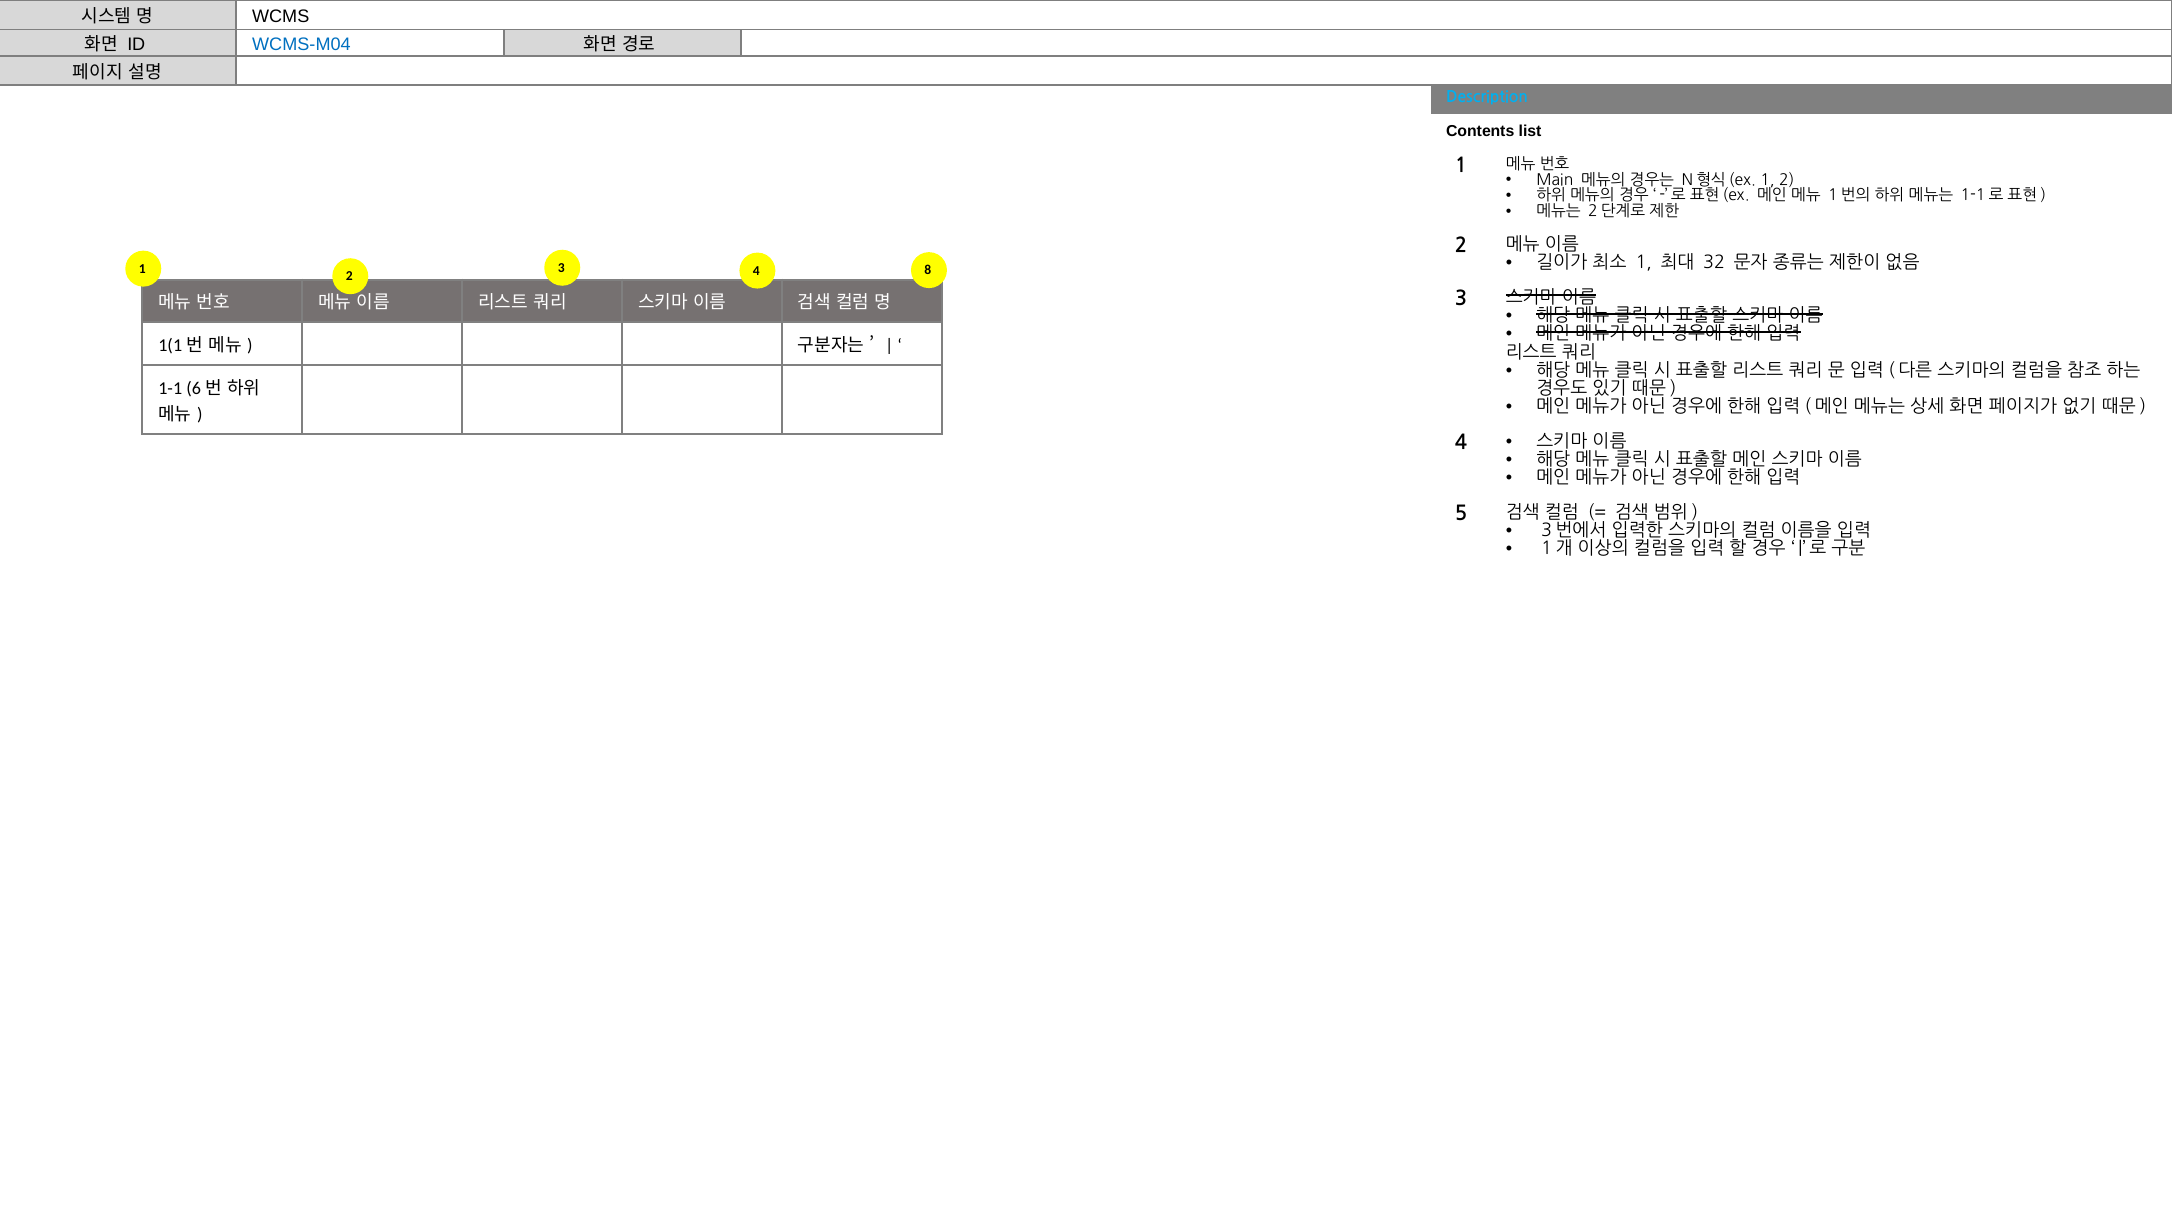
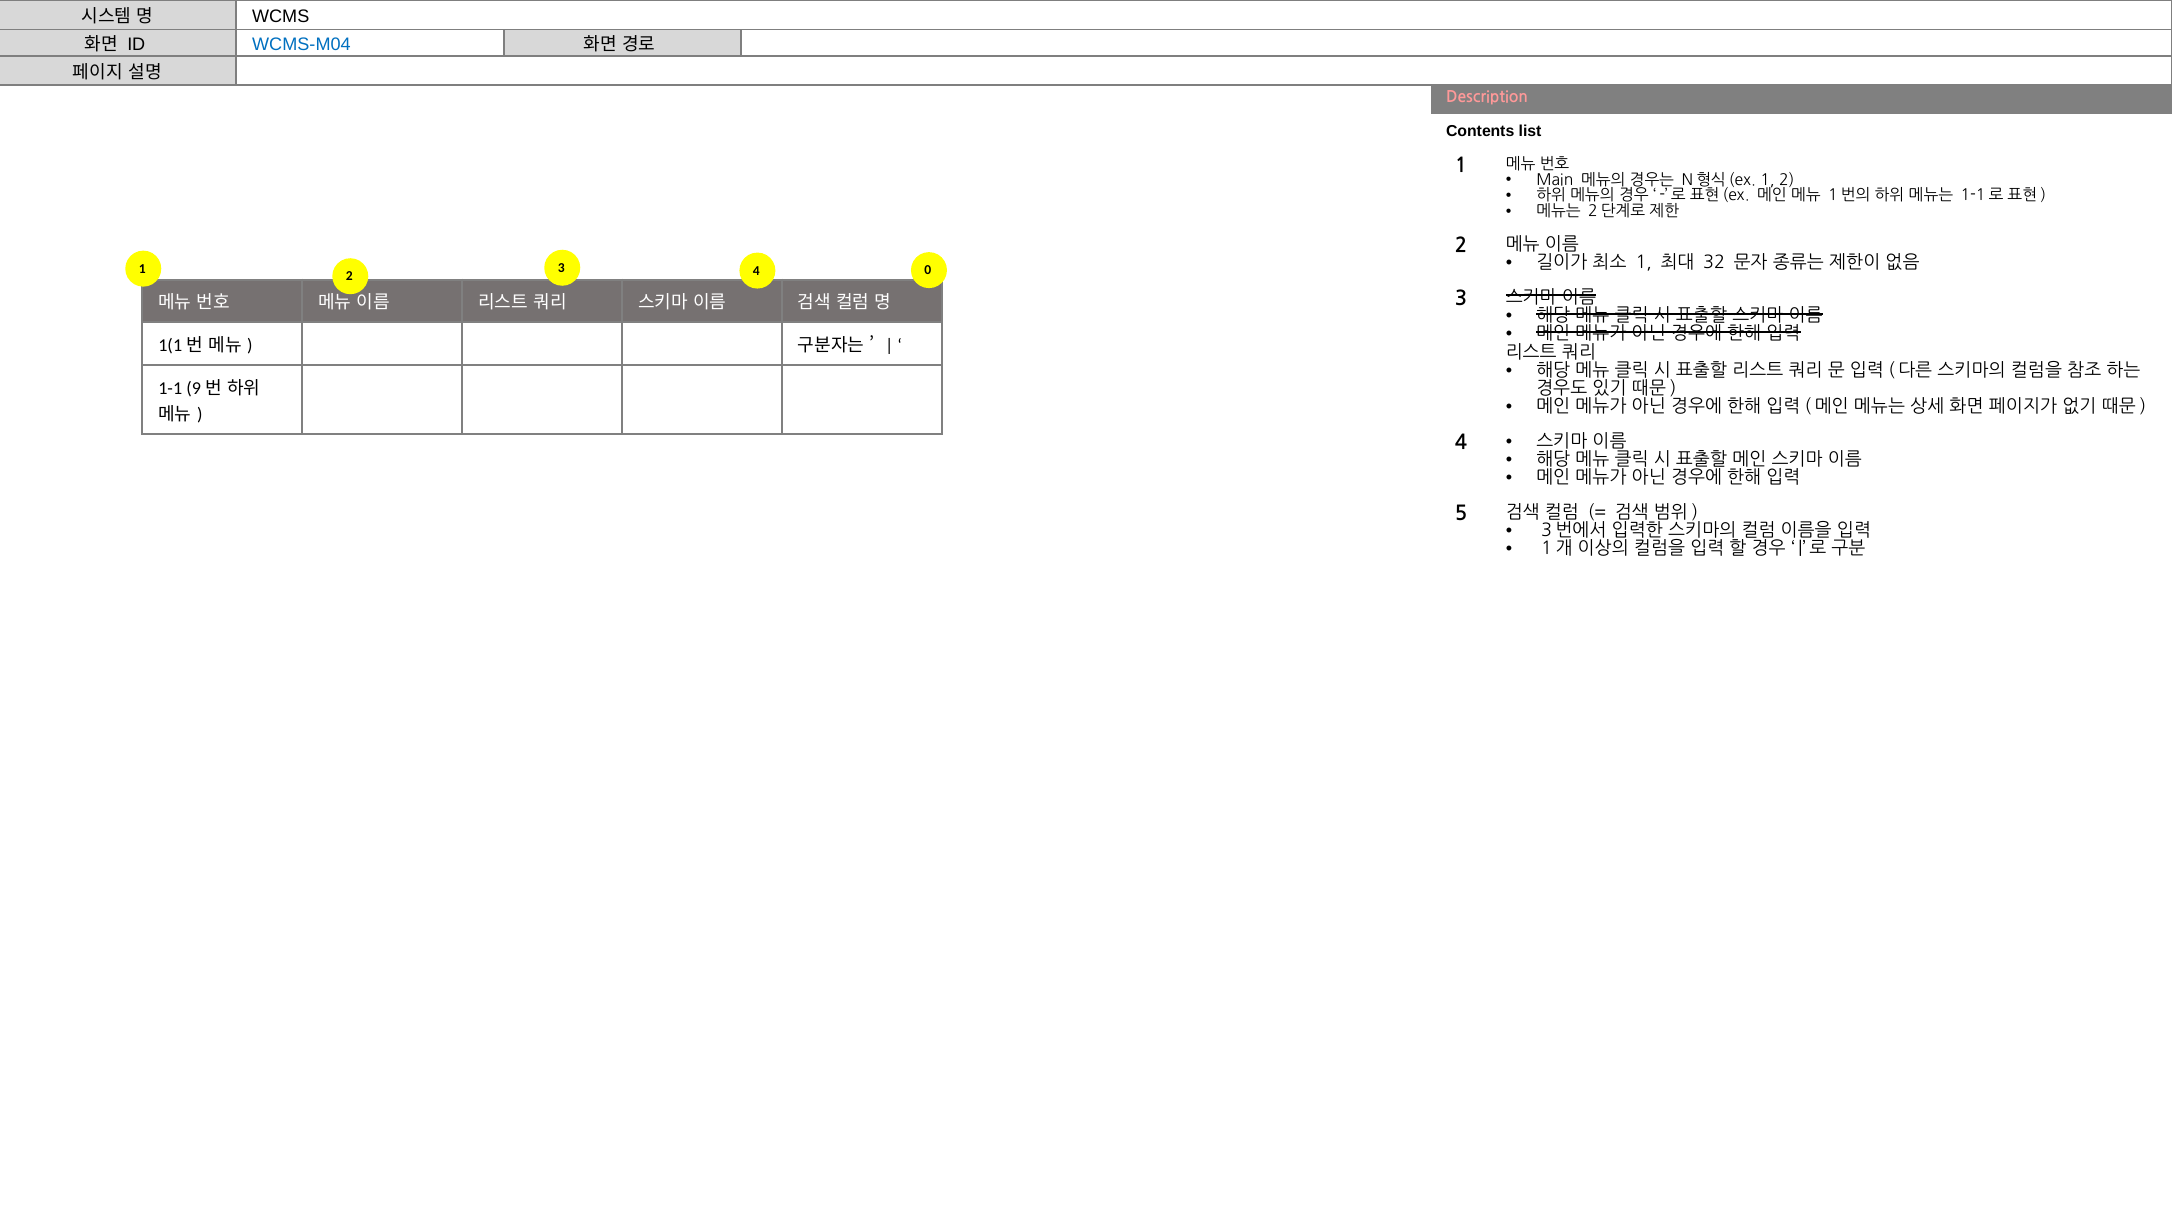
Description colour: light blue -> pink (1487, 98)
8: 8 -> 0 (928, 270)
6: 6 -> 9 (194, 388)
